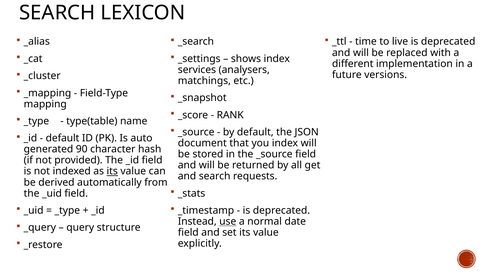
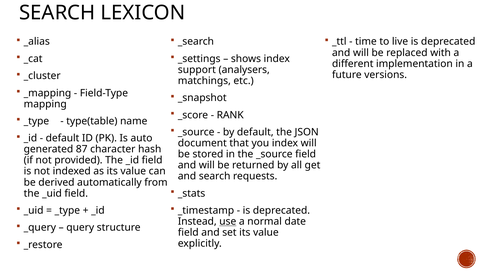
services: services -> support (197, 70)
90: 90 -> 87 (82, 149)
its underline: present -> none (112, 171)
